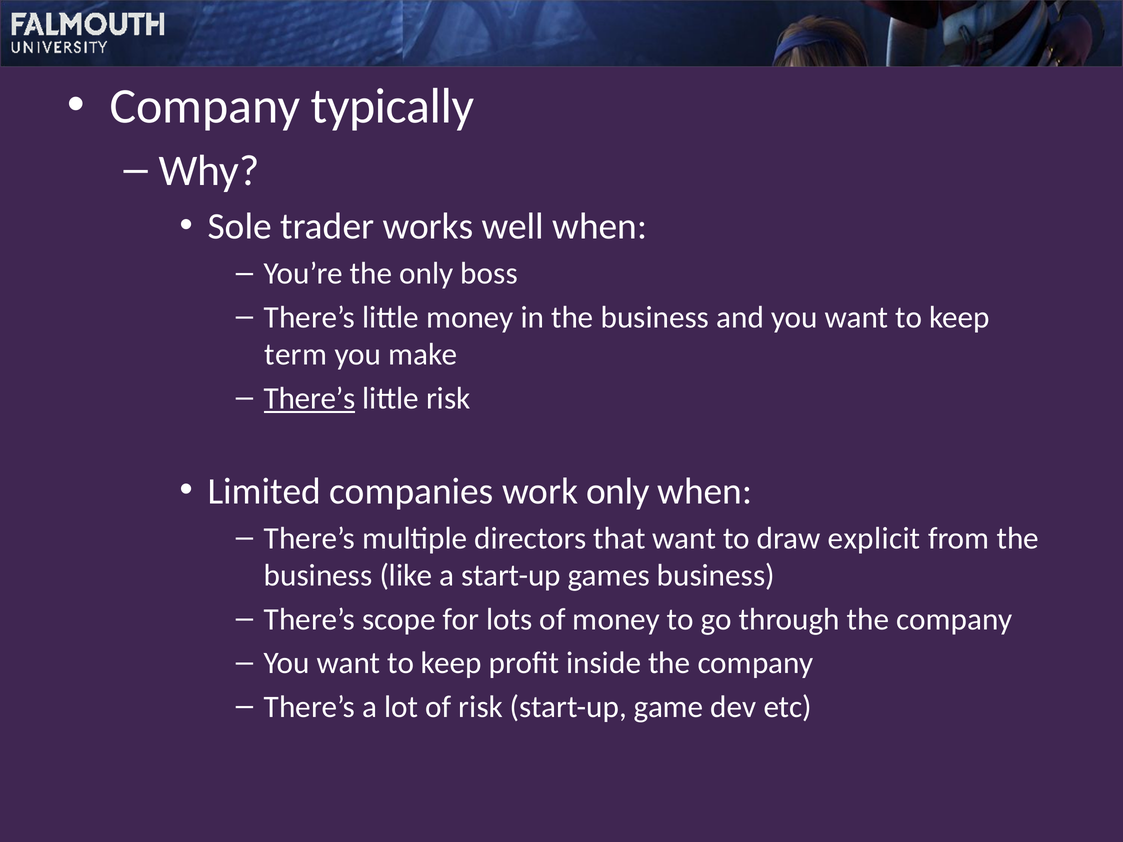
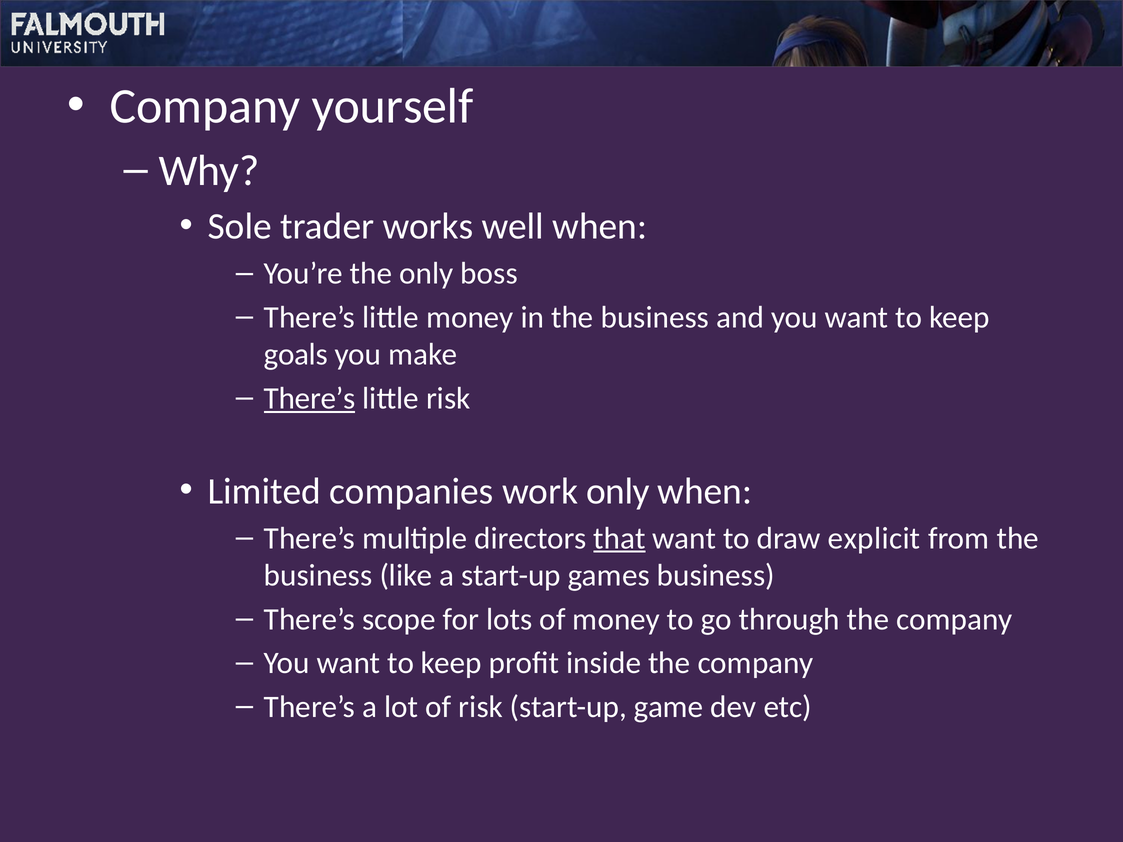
typically: typically -> yourself (392, 106)
term: term -> goals (296, 355)
that underline: none -> present (619, 538)
